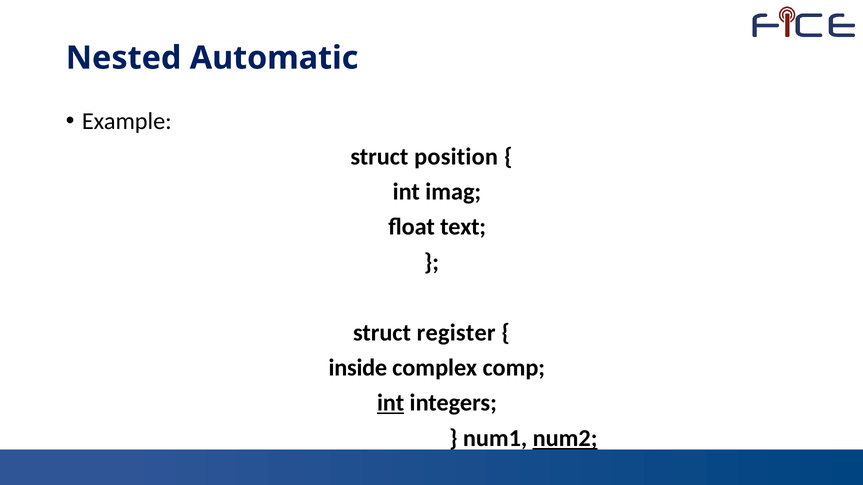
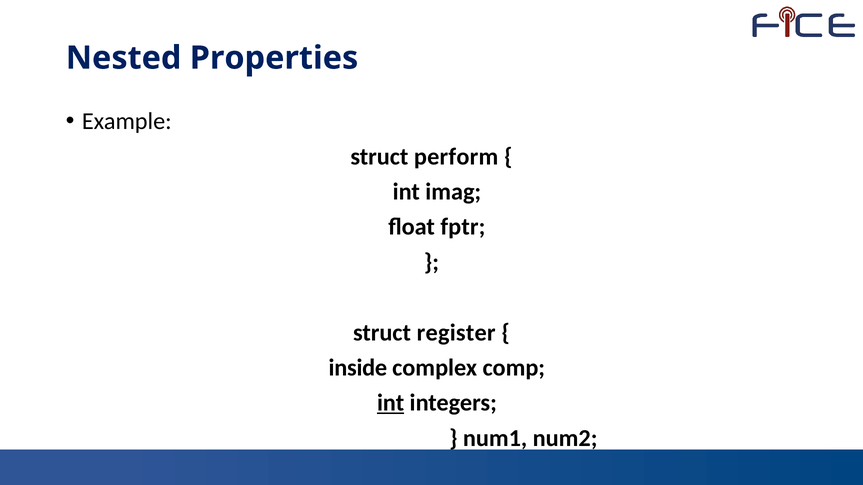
Automatic: Automatic -> Properties (274, 58)
position: position -> perform (456, 157)
text: text -> fptr (463, 227)
num2 underline: present -> none (565, 439)
